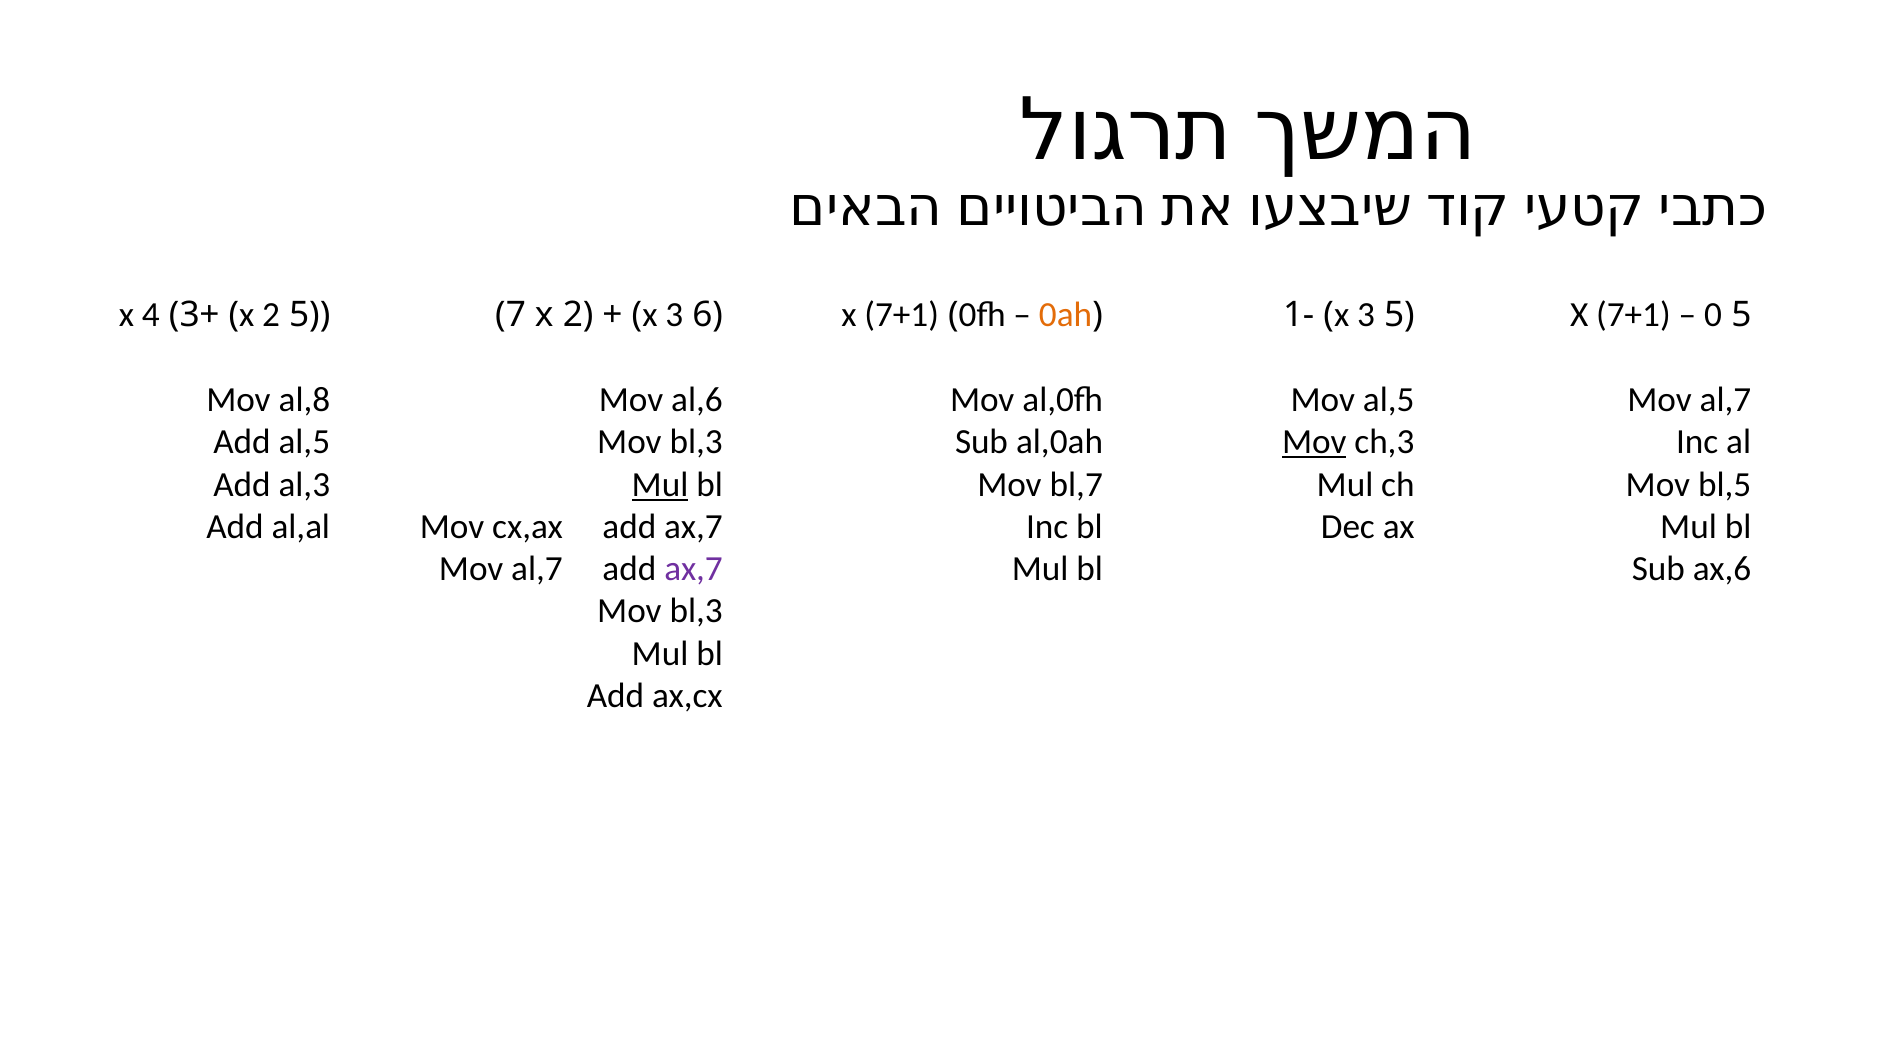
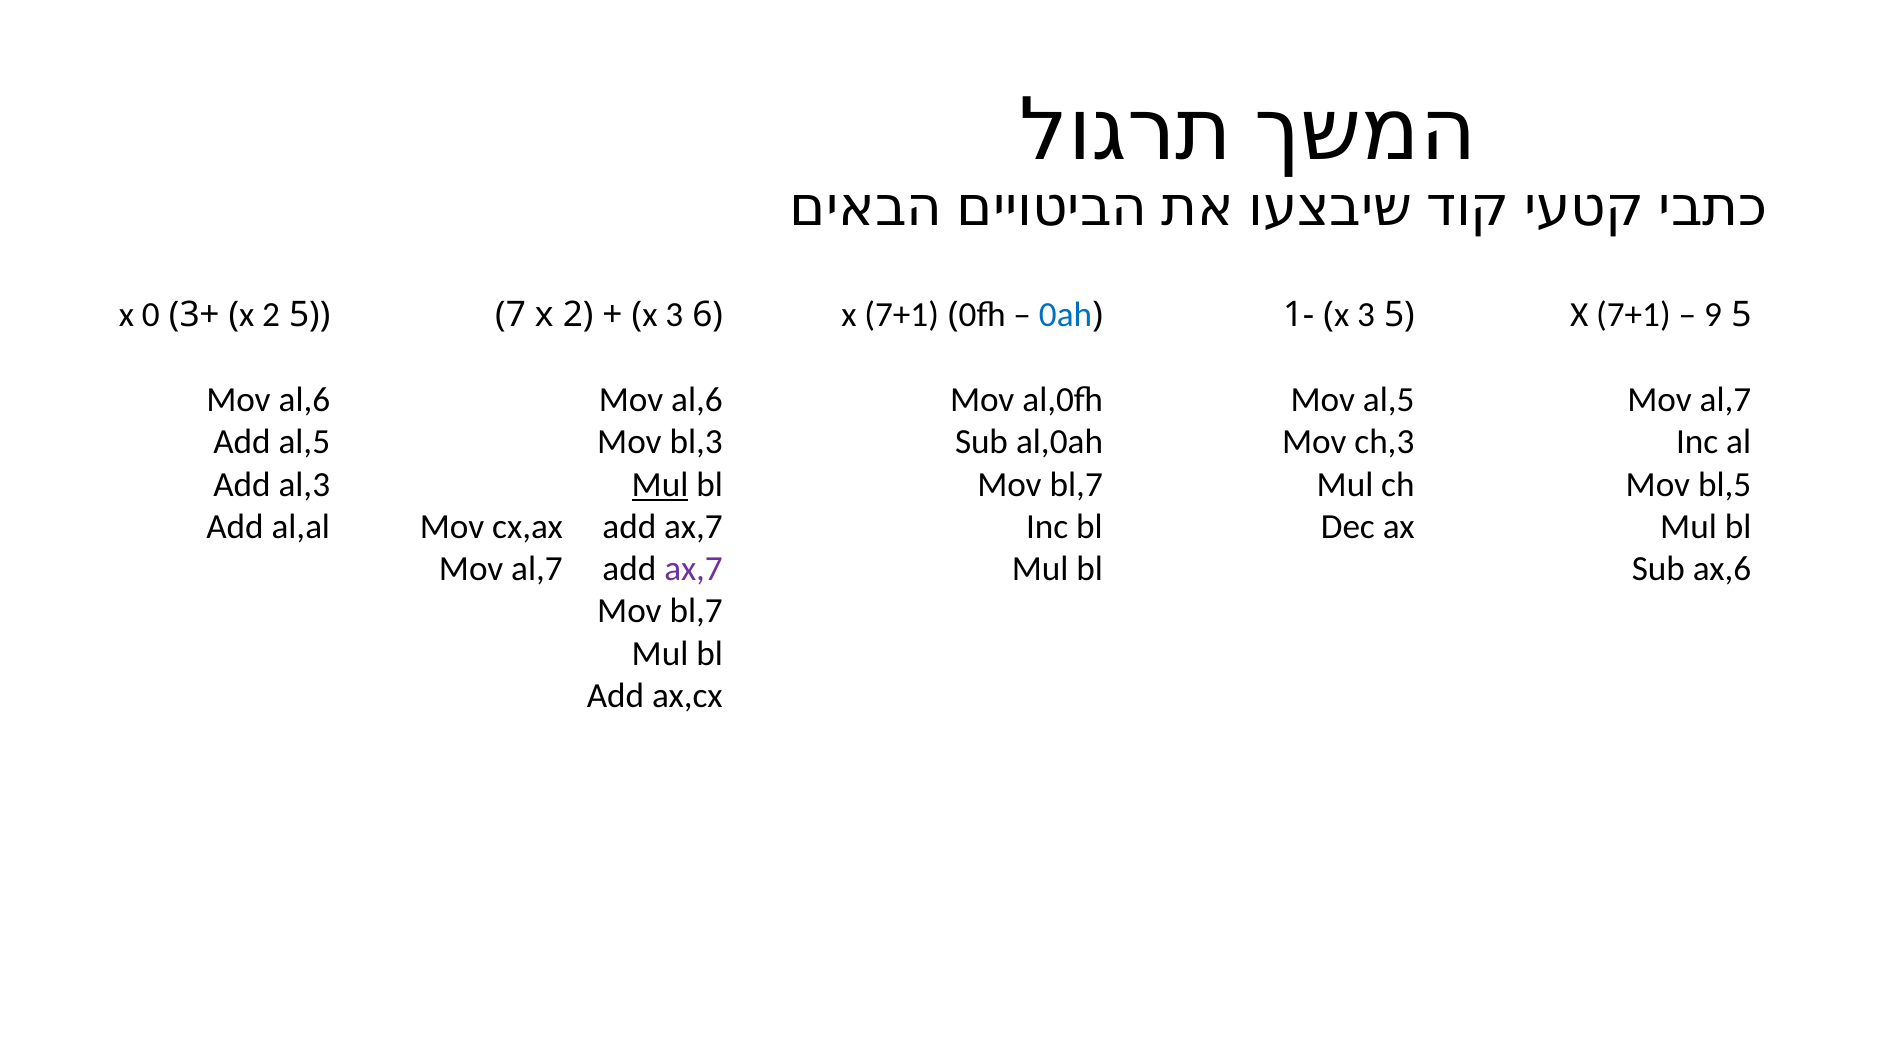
4: 4 -> 0 (151, 315)
0ah colour: orange -> blue (1066, 315)
0: 0 -> 9 (1713, 315)
al,8: al,8 -> al,6 (304, 400)
Mov underline: present -> none (1314, 442)
bl,3: bl,3 -> bl,7 (696, 611)
